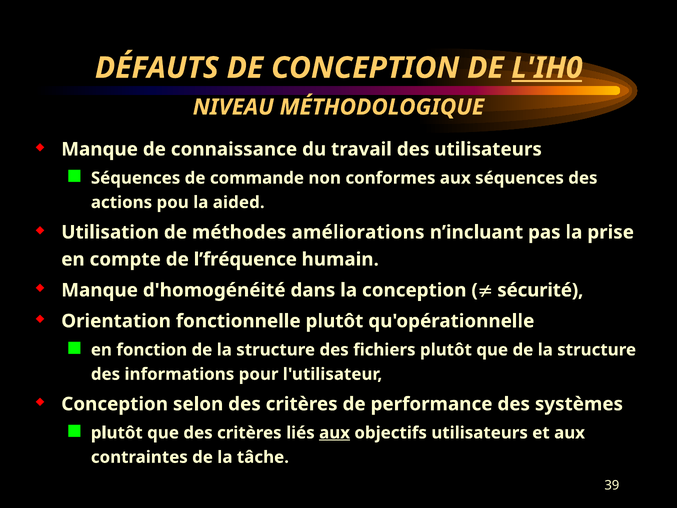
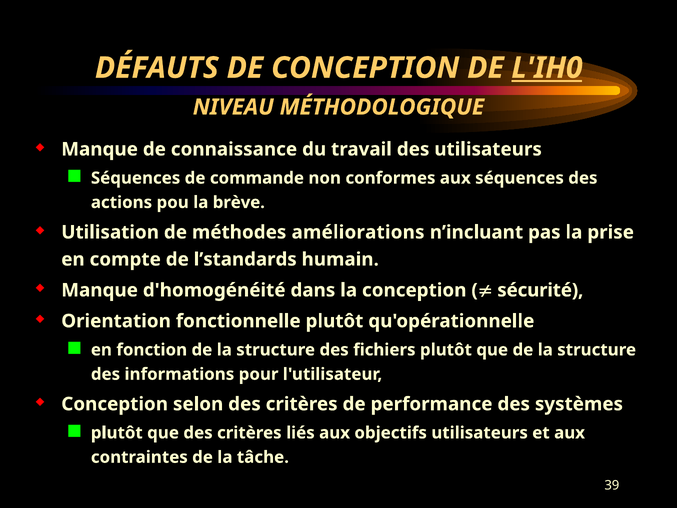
aided: aided -> brève (239, 202)
l’fréquence: l’fréquence -> l’standards (245, 259)
aux underline: present -> none (335, 433)
